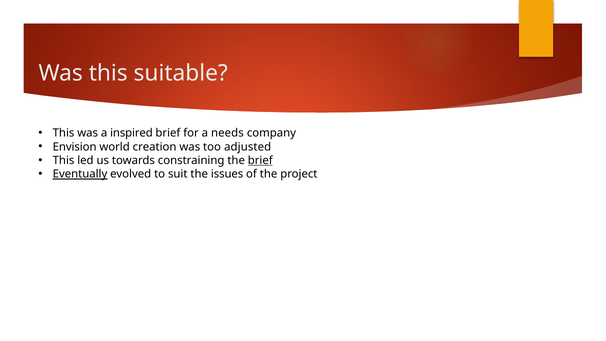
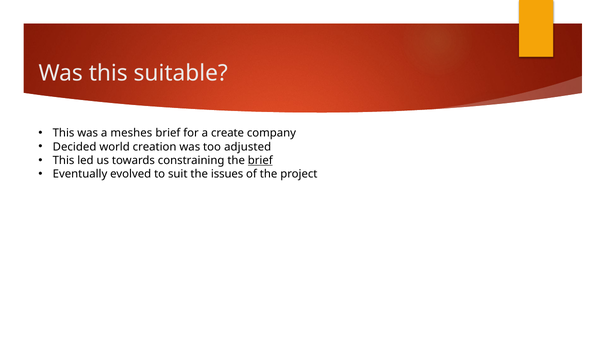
inspired: inspired -> meshes (131, 133)
needs: needs -> create (228, 133)
Envision: Envision -> Decided (75, 147)
Eventually underline: present -> none (80, 174)
